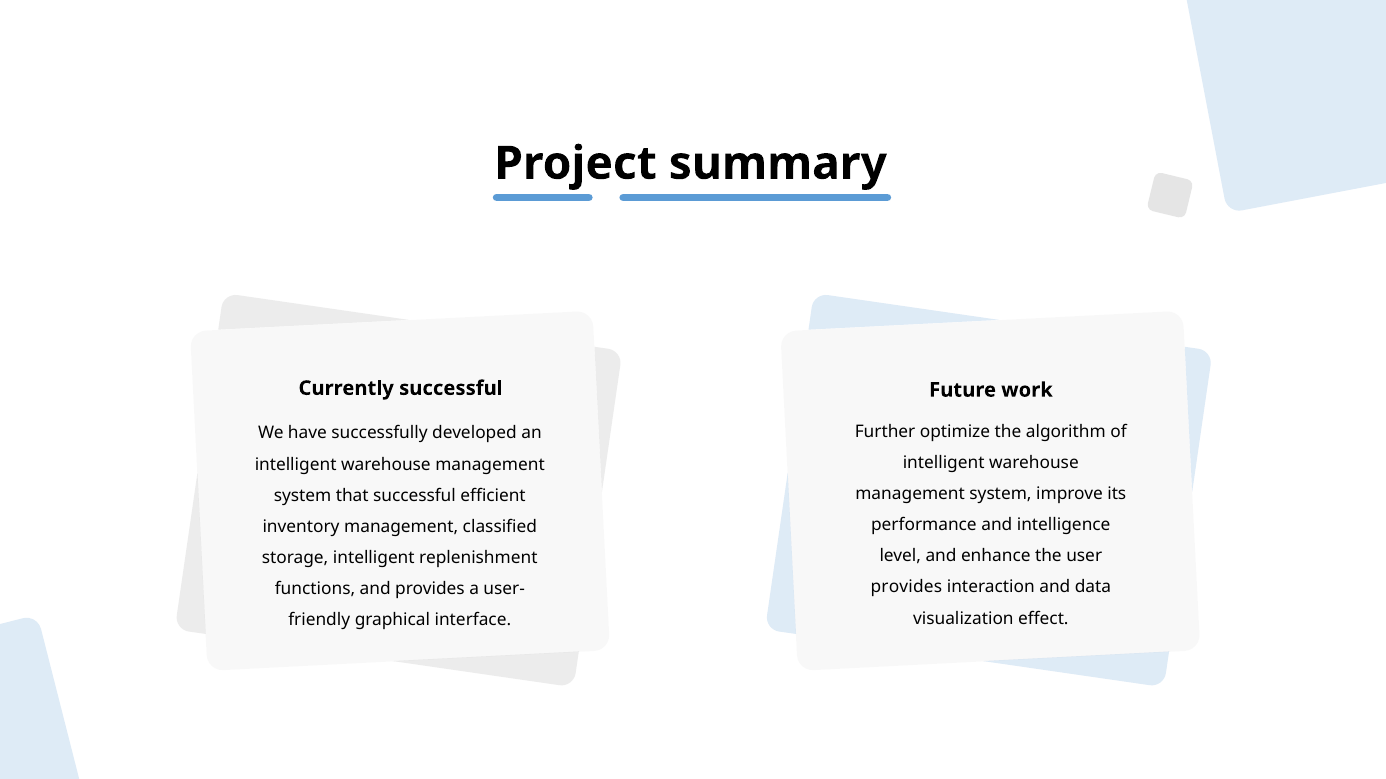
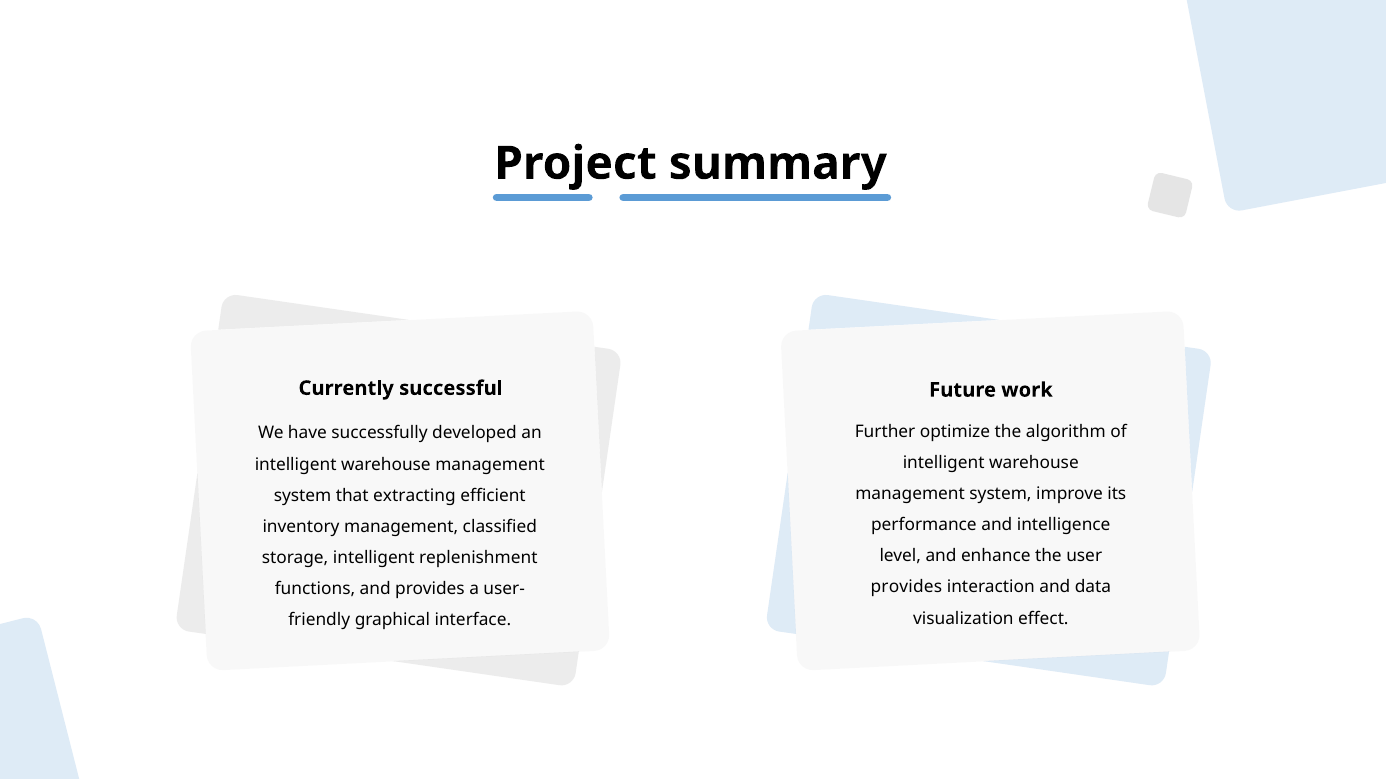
that successful: successful -> extracting (414, 496)
